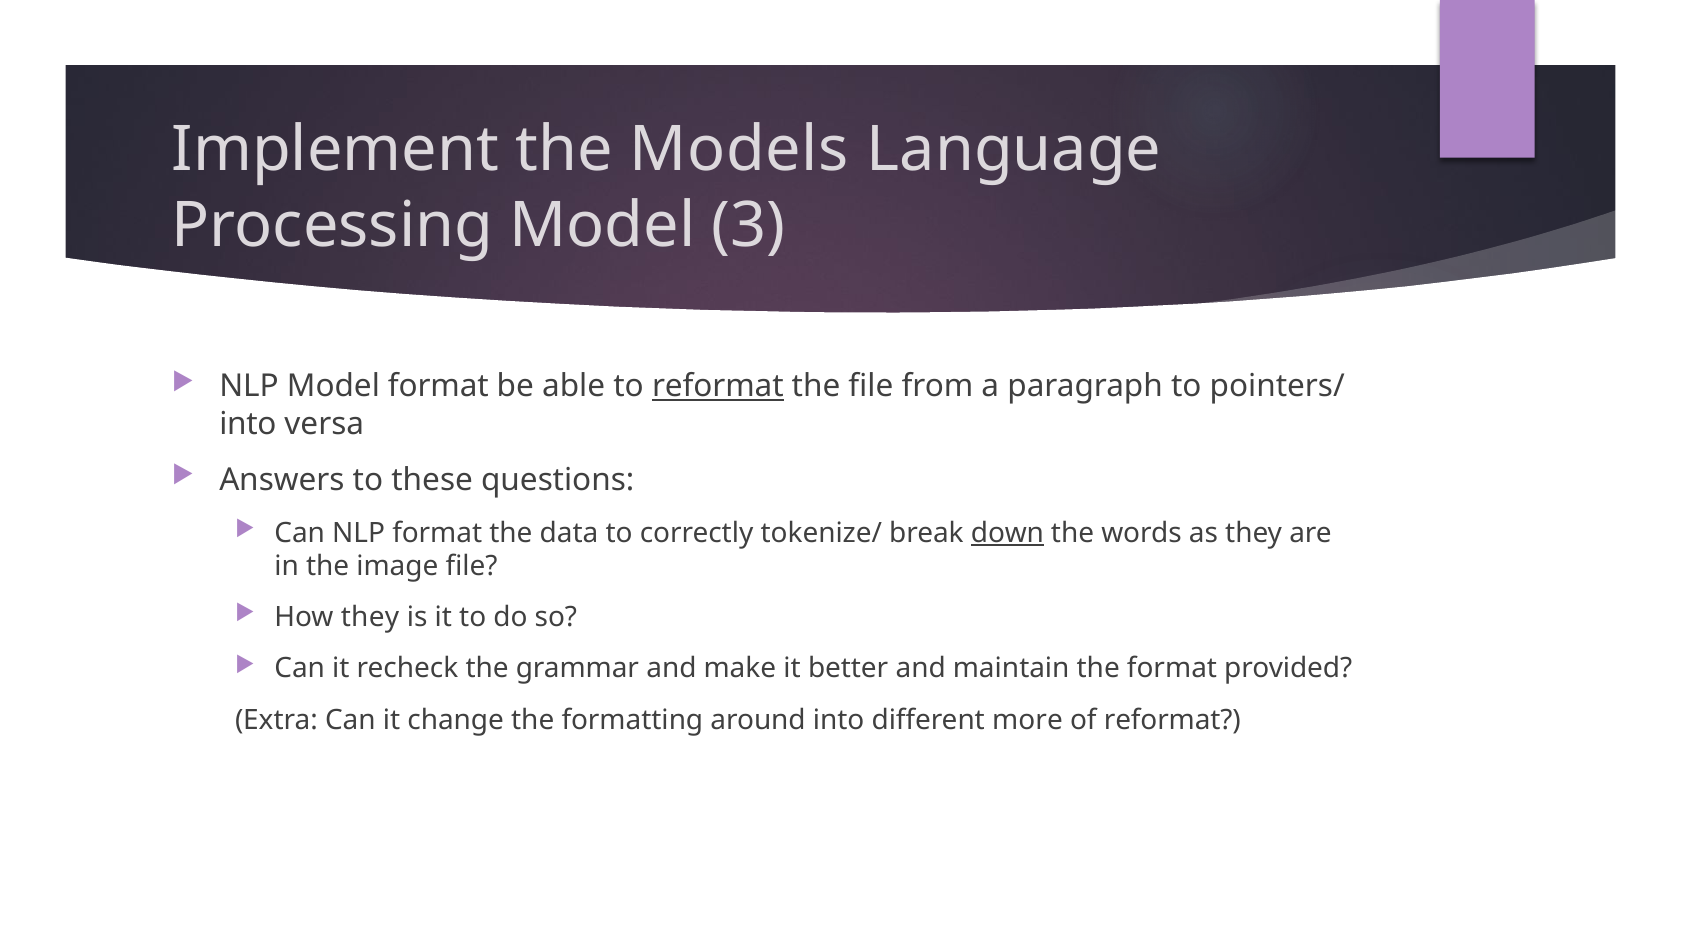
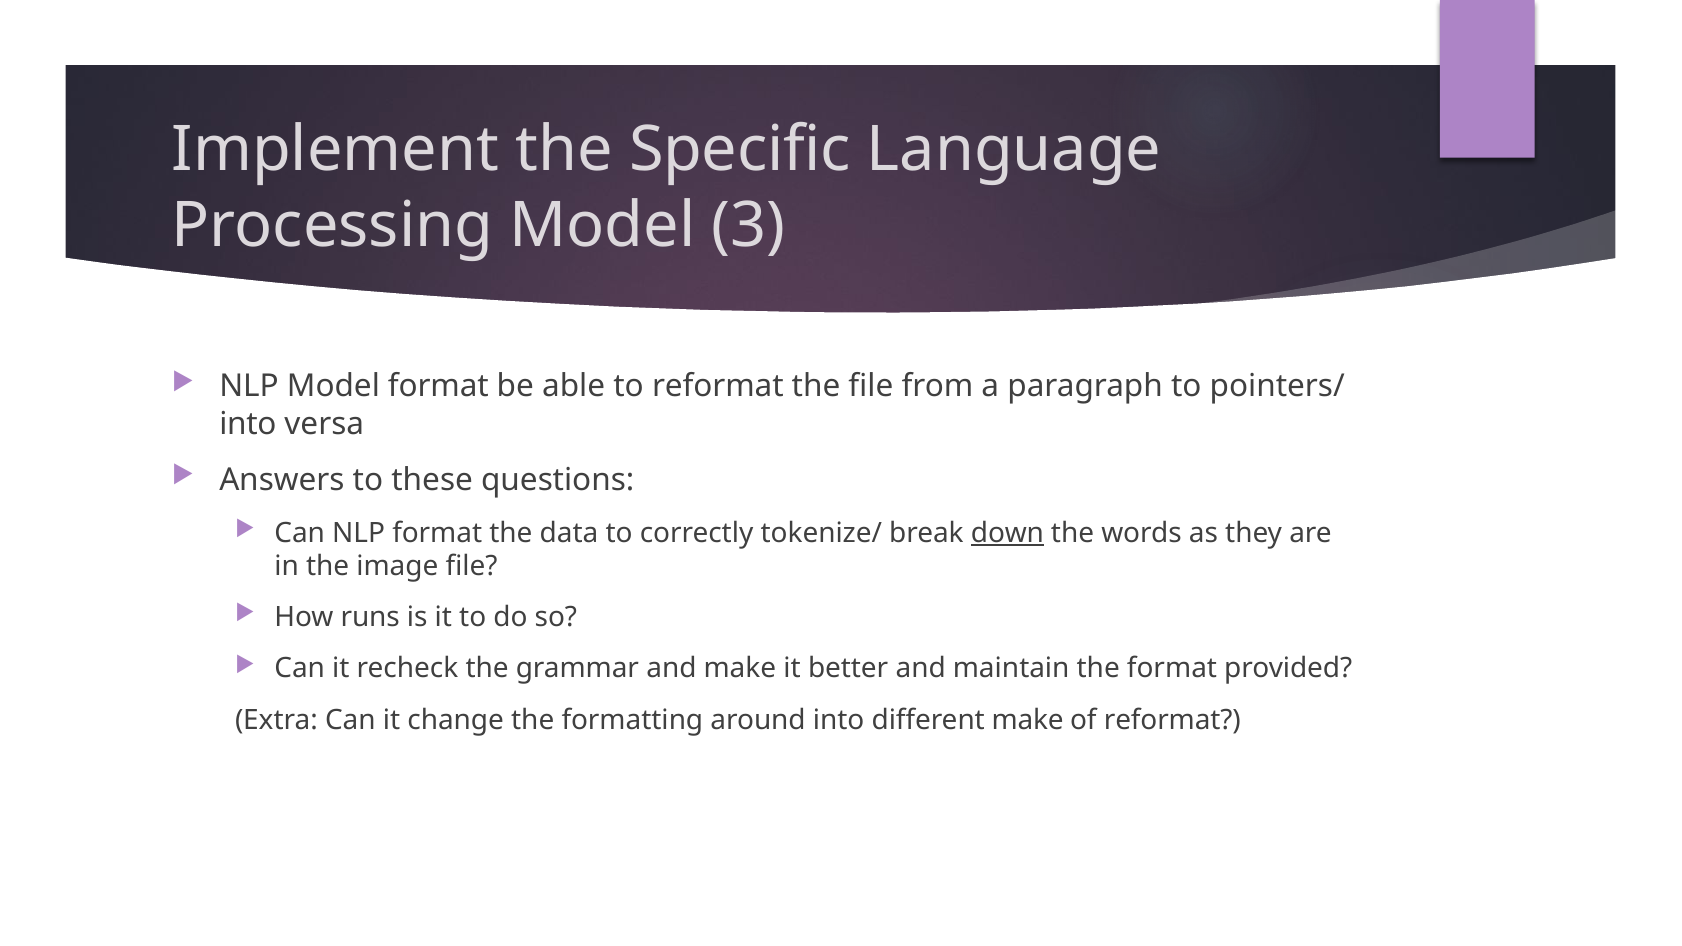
Models: Models -> Specific (740, 150)
reformat underline: present -> none (718, 387)
How they: they -> runs (370, 618)
different more: more -> make (1028, 720)
